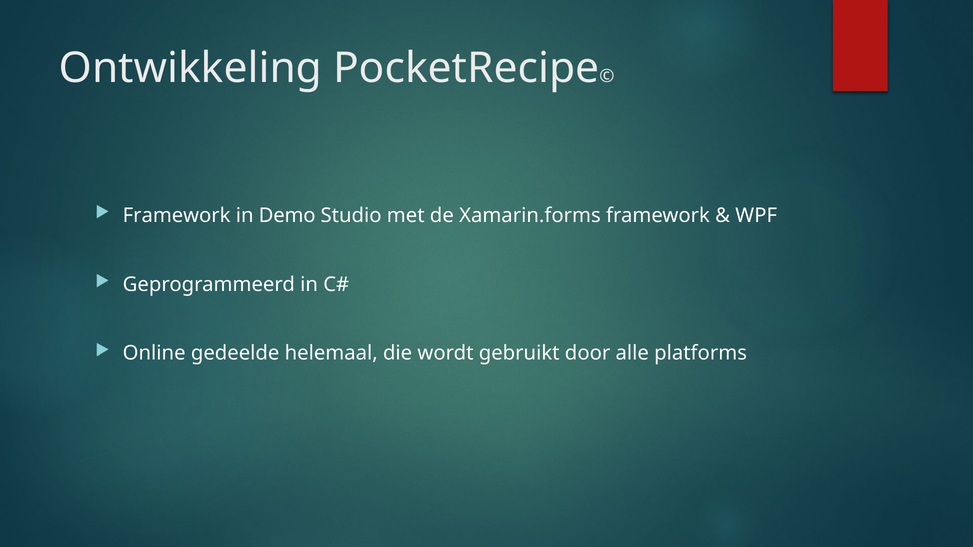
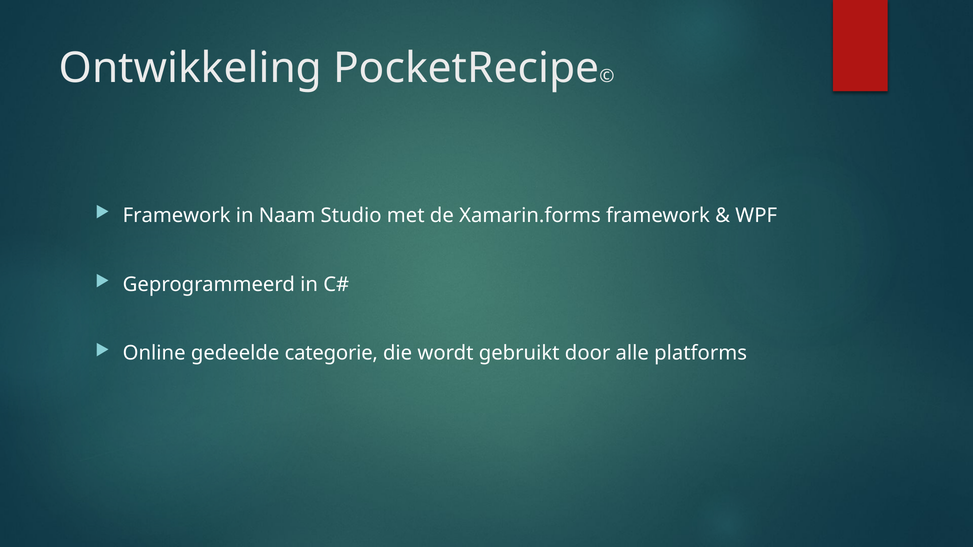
Demo: Demo -> Naam (287, 216)
helemaal: helemaal -> categorie (331, 353)
